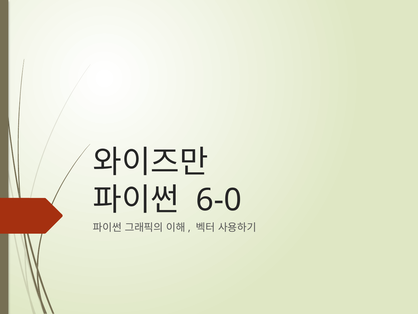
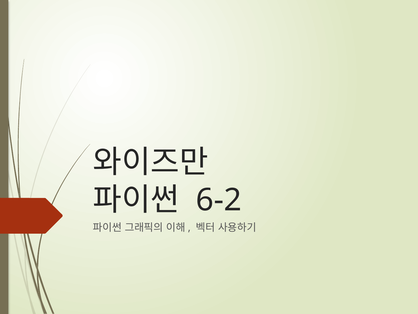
6-0: 6-0 -> 6-2 (219, 200)
